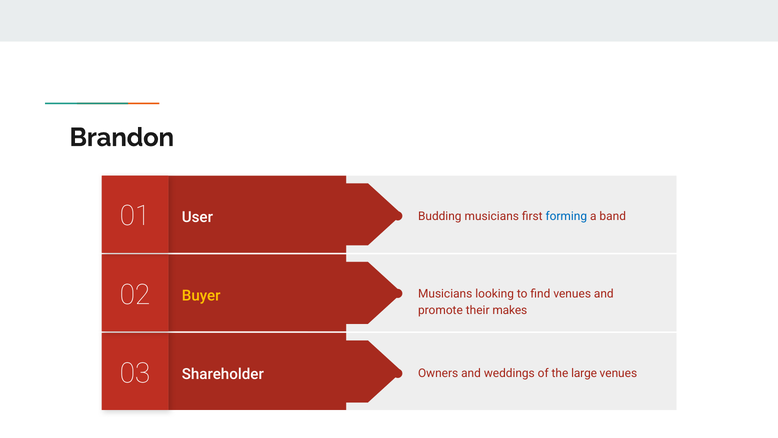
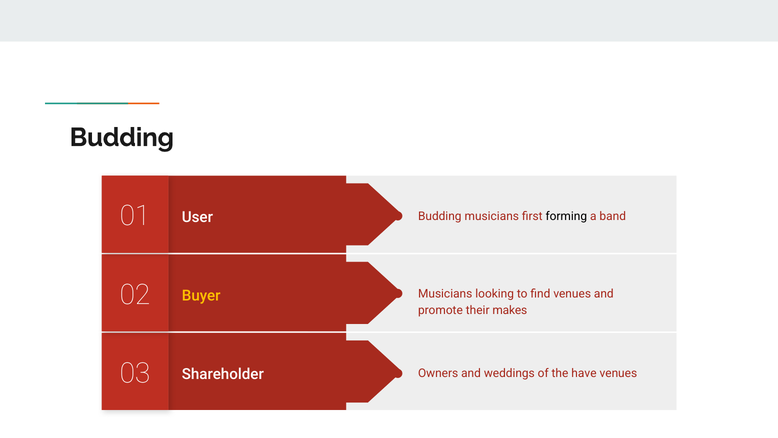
Brandon: Brandon -> Budding (122, 137)
forming colour: blue -> black (566, 216)
large: large -> have (584, 373)
